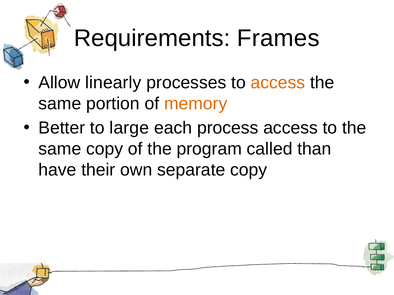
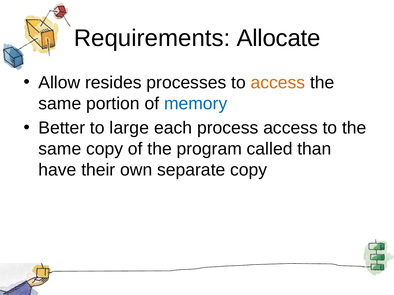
Frames: Frames -> Allocate (279, 38)
linearly: linearly -> resides (113, 83)
memory colour: orange -> blue (196, 104)
